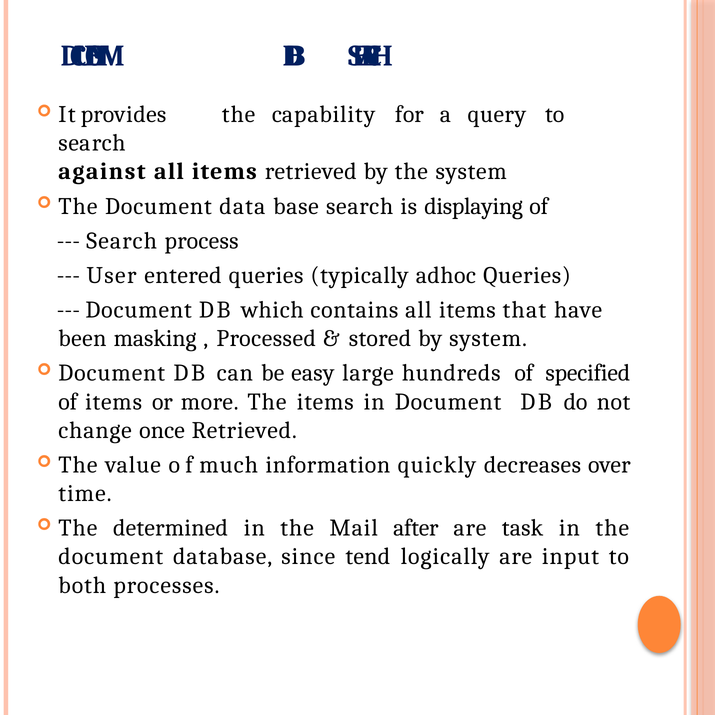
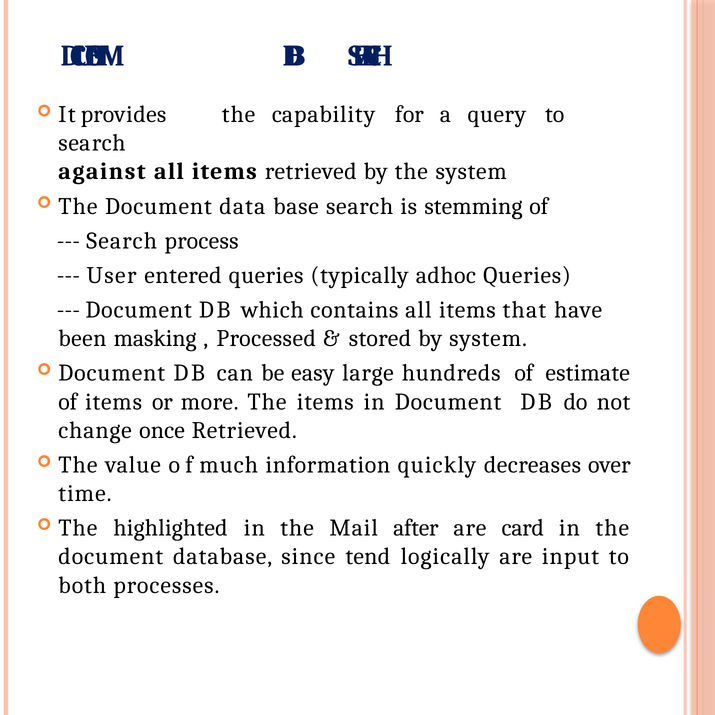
displaying: displaying -> stemming (473, 206)
specified: specified -> estimate (588, 373)
determined: determined -> highlighted (171, 528)
task: task -> card (523, 528)
